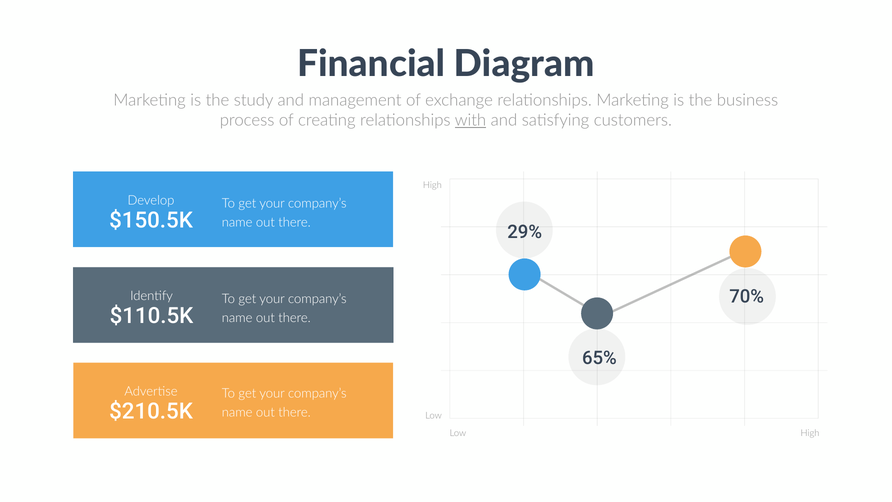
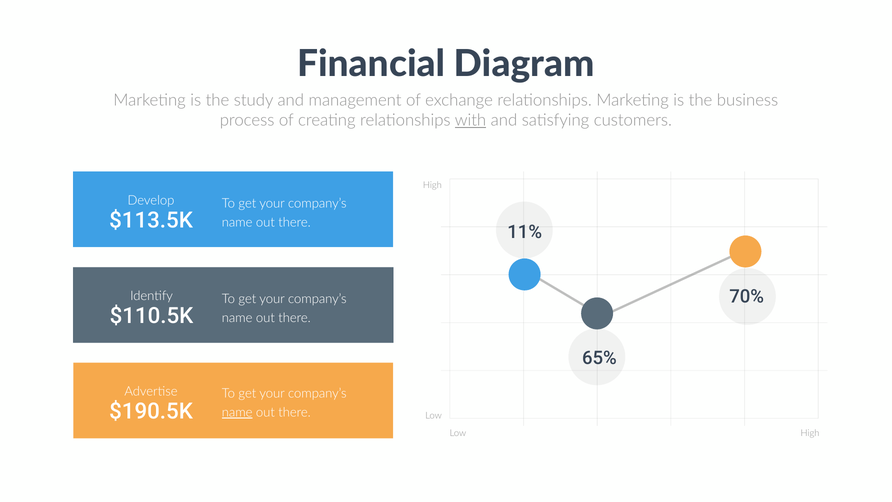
$150.5K: $150.5K -> $113.5K (151, 220)
29%: 29% -> 11% (525, 232)
$210.5K: $210.5K -> $190.5K (151, 411)
name underline: none -> present (237, 412)
